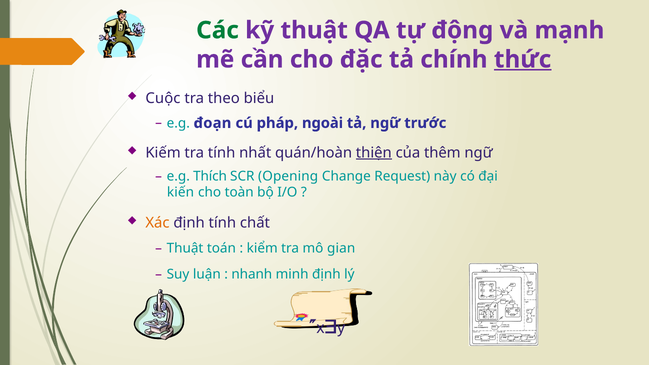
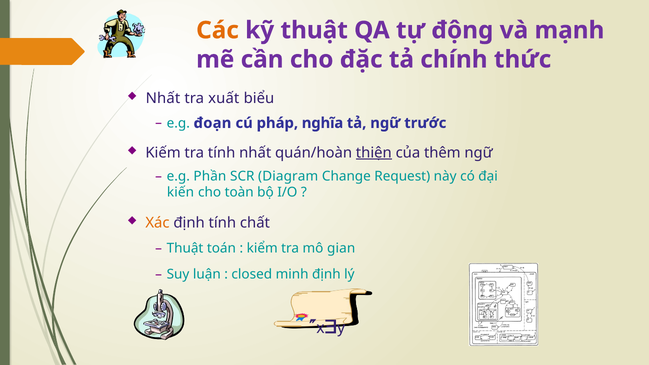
Các colour: green -> orange (217, 30)
thức underline: present -> none (523, 59)
Cuộc: Cuộc -> Nhất (163, 98)
theo: theo -> xuất (224, 98)
ngoài: ngoài -> nghĩa (323, 123)
Thích: Thích -> Phần (210, 176)
Opening: Opening -> Diagram (288, 176)
nhanh: nhanh -> closed (252, 274)
